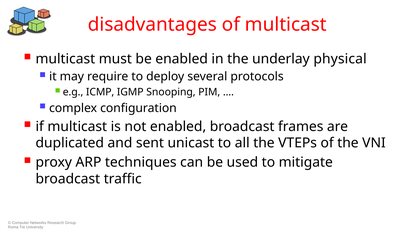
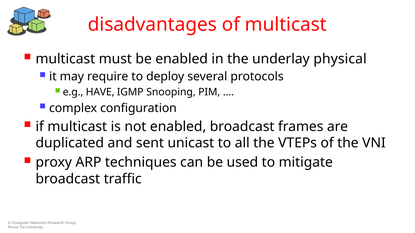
ICMP: ICMP -> HAVE (100, 92)
